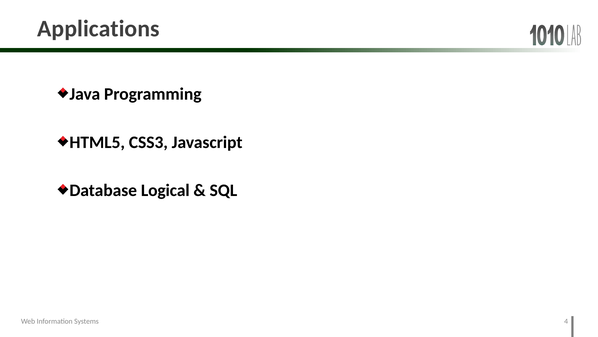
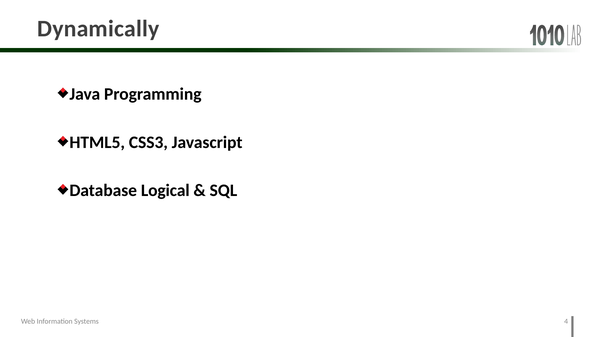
Applications: Applications -> Dynamically (98, 29)
